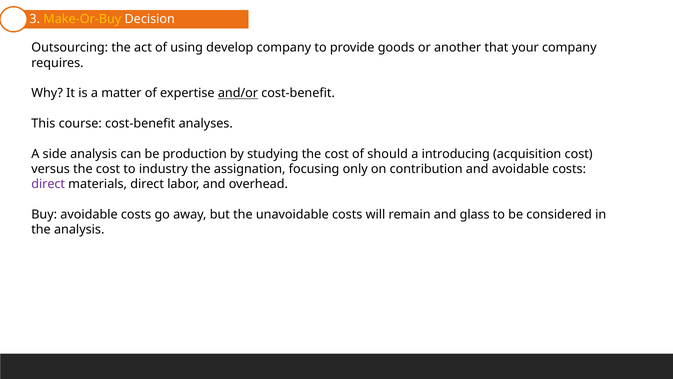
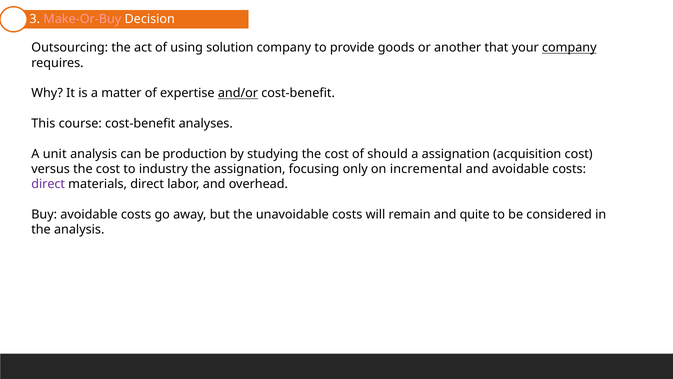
Make-Or-Buy colour: yellow -> pink (82, 19)
develop: develop -> solution (230, 48)
company underline: none -> present (569, 48)
side: side -> unit (55, 154)
a introducing: introducing -> assignation (456, 154)
contribution: contribution -> incremental (426, 169)
glass: glass -> quite (475, 214)
